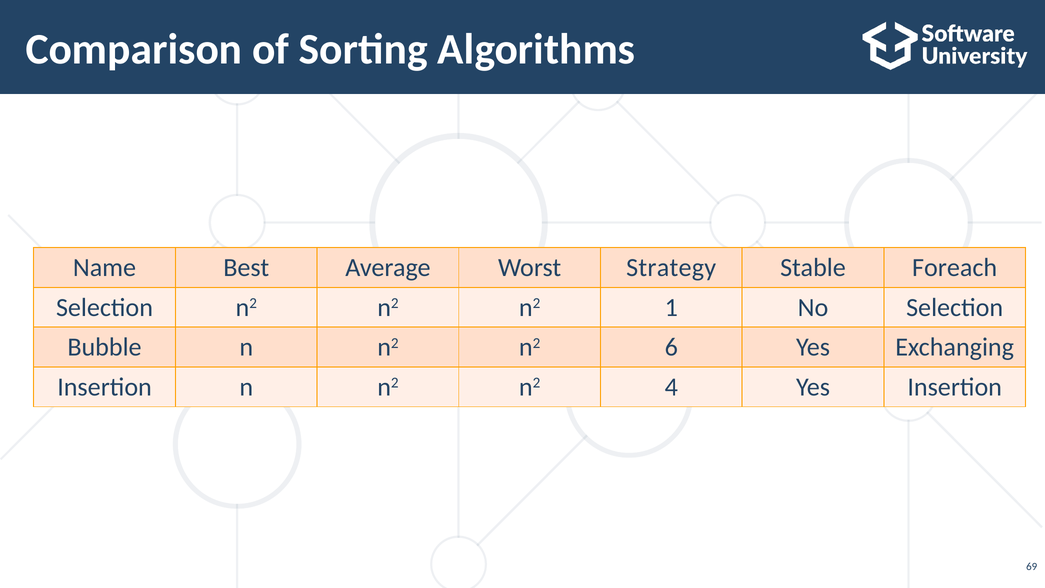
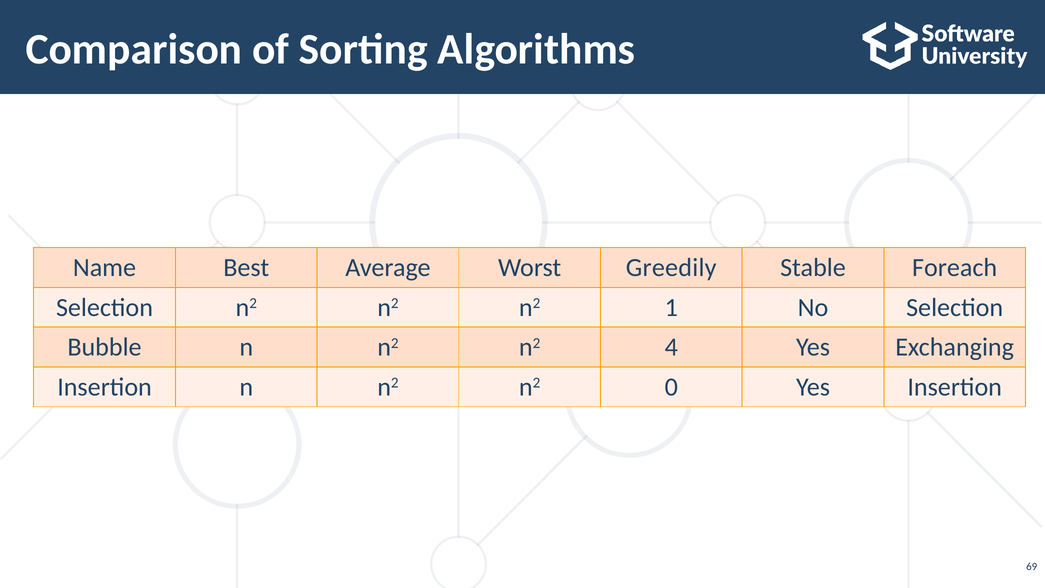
Strategy: Strategy -> Greedily (671, 268)
6: 6 -> 4 (671, 347)
4: 4 -> 0 (671, 387)
